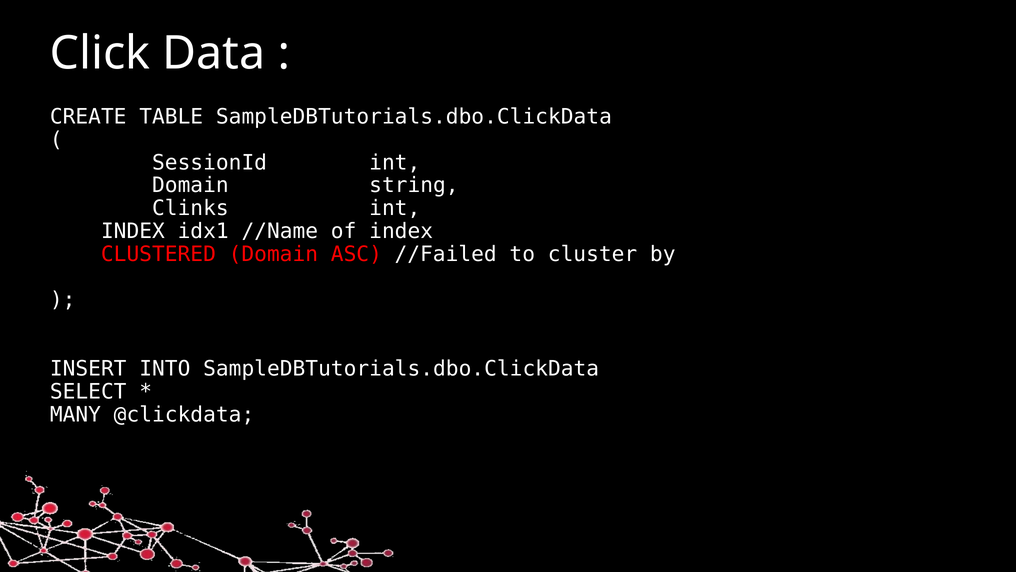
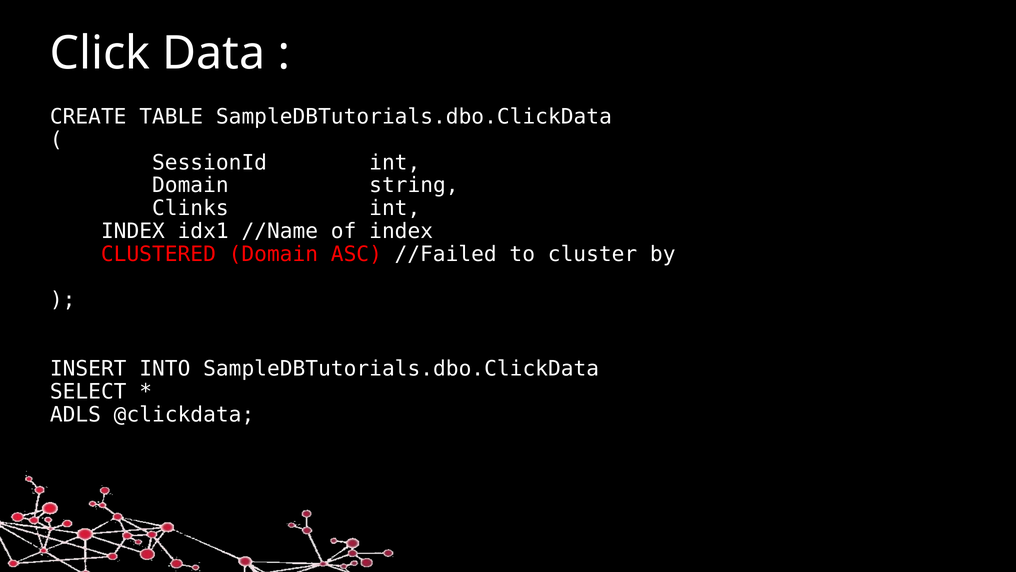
MANY: MANY -> ADLS (75, 414)
